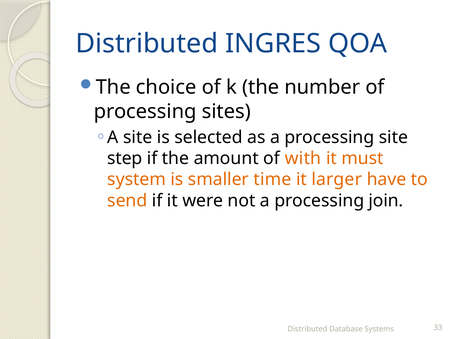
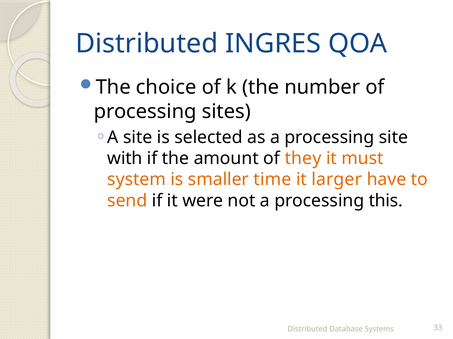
step: step -> with (125, 159)
with: with -> they (303, 159)
join: join -> this (386, 201)
